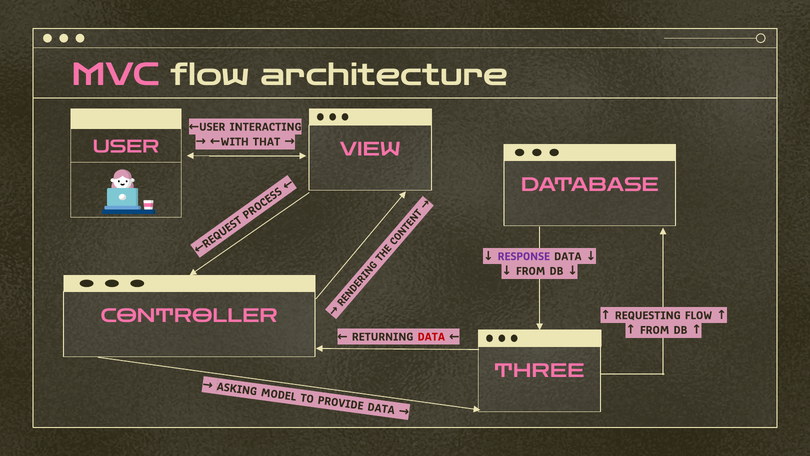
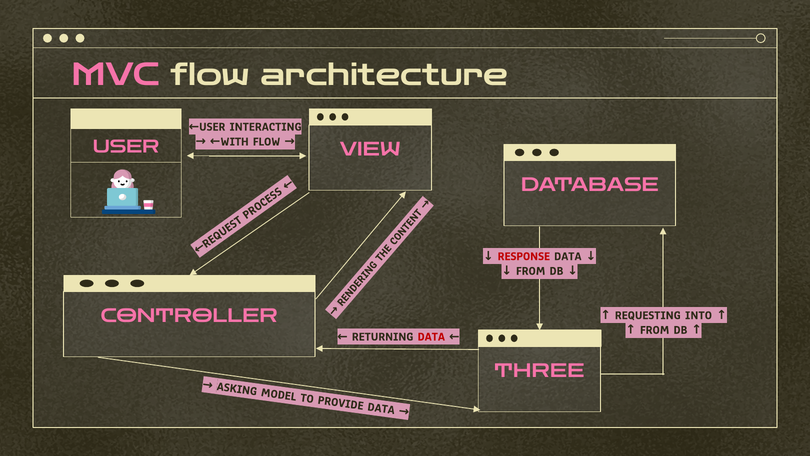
THAT: THAT -> FLOW (267, 141)
RESPONSE colour: purple -> red (524, 256)
REQUESTING FLOW: FLOW -> INTO (698, 315)
